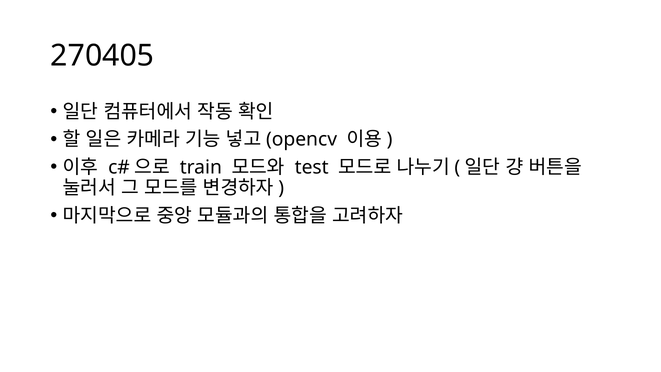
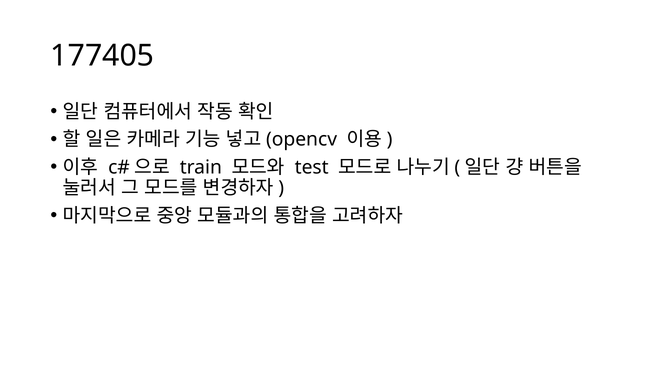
270405: 270405 -> 177405 (102, 56)
